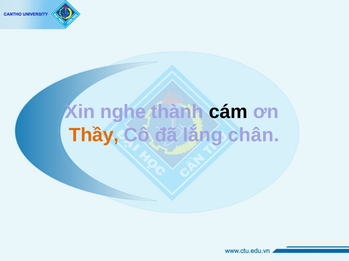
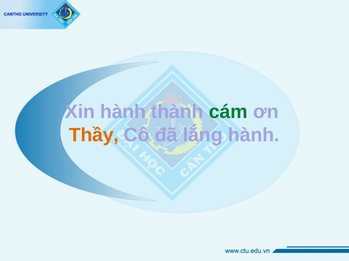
Xin nghe: nghe -> hành (123, 112)
cám colour: black -> green (228, 112)
lắng chân: chân -> hành (254, 135)
